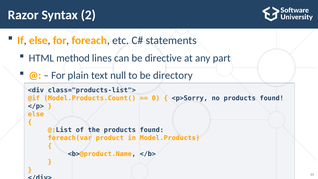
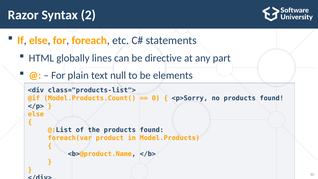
method: method -> globally (73, 58)
directory: directory -> elements (173, 75)
